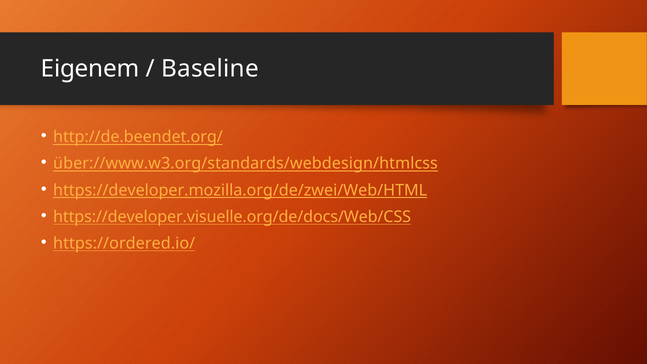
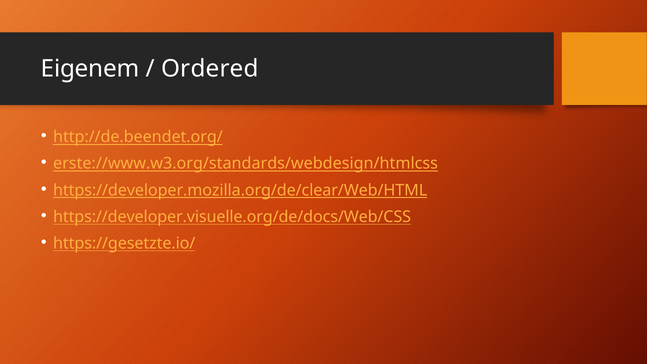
Baseline: Baseline -> Ordered (210, 68)
über://www.w3.org/standards/webdesign/htmlcss: über://www.w3.org/standards/webdesign/htmlcss -> erste://www.w3.org/standards/webdesign/htmlcss (246, 164)
https://developer.mozilla.org/de/zwei/Web/HTML: https://developer.mozilla.org/de/zwei/Web/HTML -> https://developer.mozilla.org/de/clear/Web/HTML (240, 190)
https://ordered.io/: https://ordered.io/ -> https://gesetzte.io/ (124, 243)
